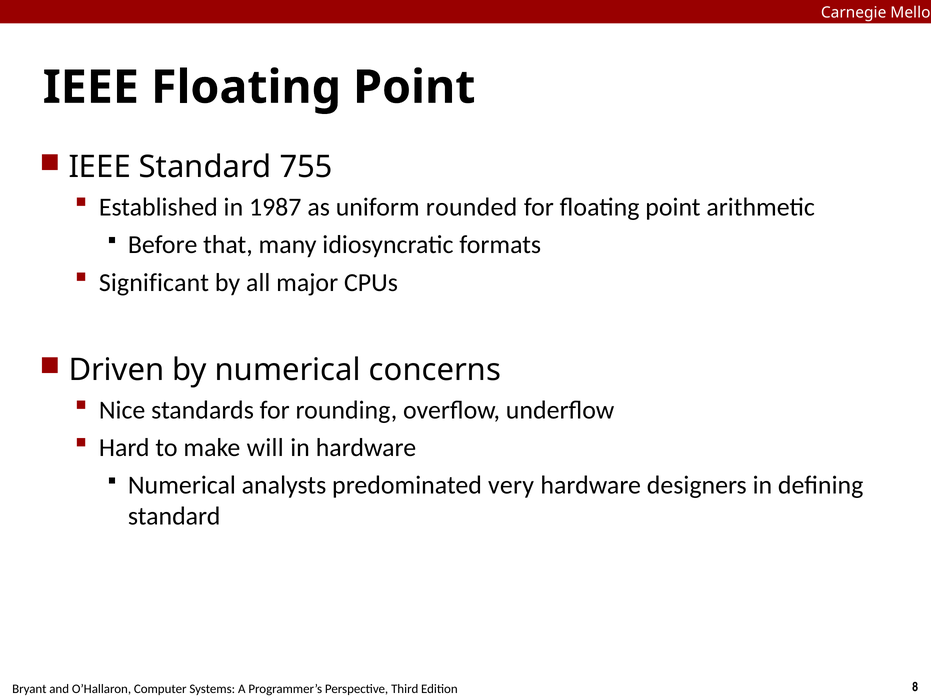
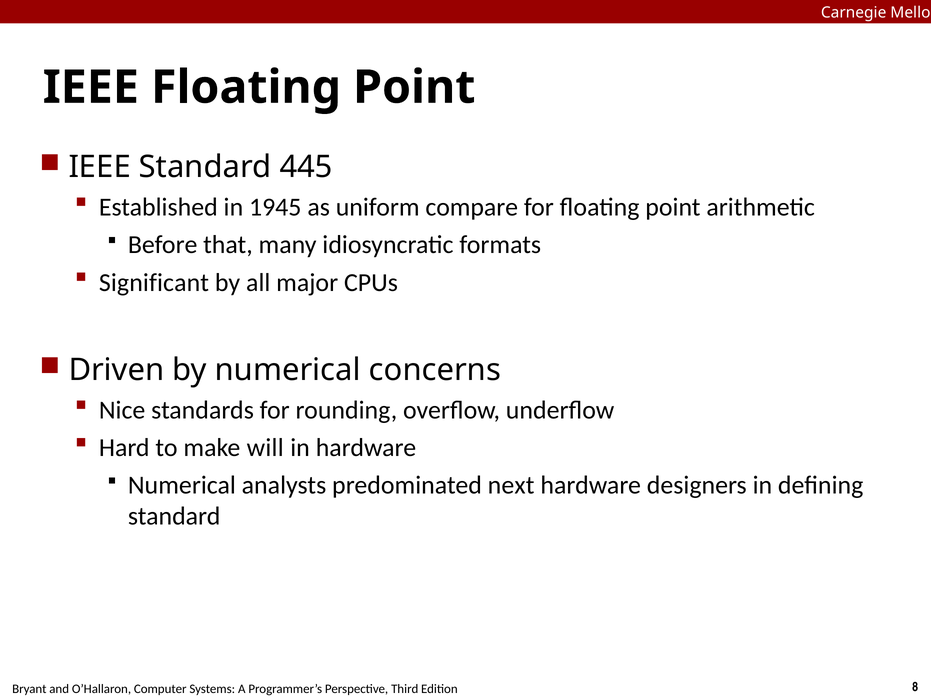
755: 755 -> 445 (306, 167)
1987: 1987 -> 1945 (275, 207)
rounded: rounded -> compare (472, 207)
very: very -> next (511, 485)
